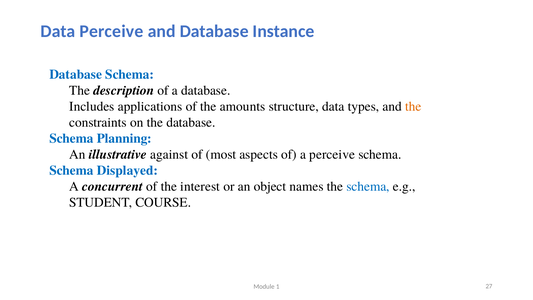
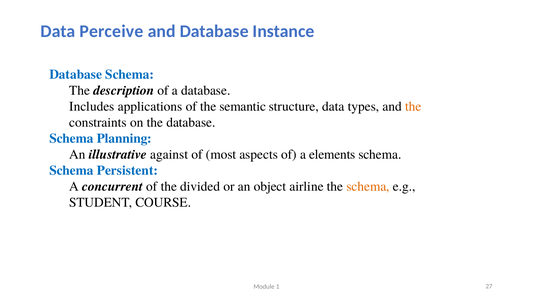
amounts: amounts -> semantic (243, 107)
a perceive: perceive -> elements (332, 154)
Displayed: Displayed -> Persistent (127, 170)
interest: interest -> divided (200, 186)
names: names -> airline (307, 186)
schema colour: blue -> orange (368, 186)
